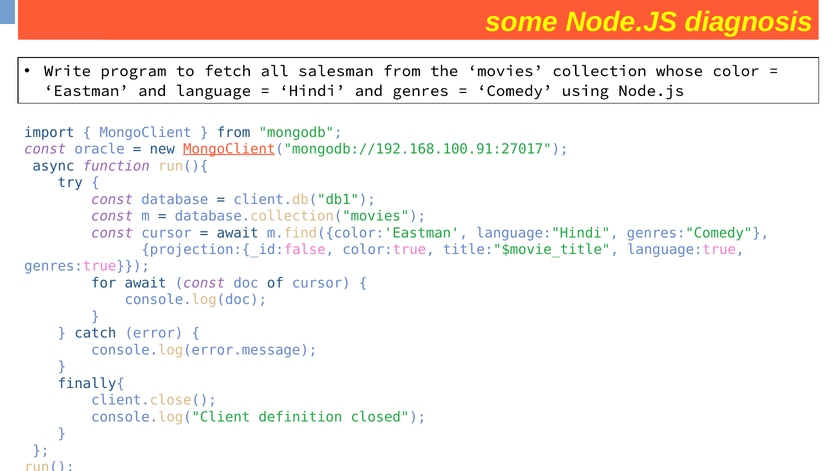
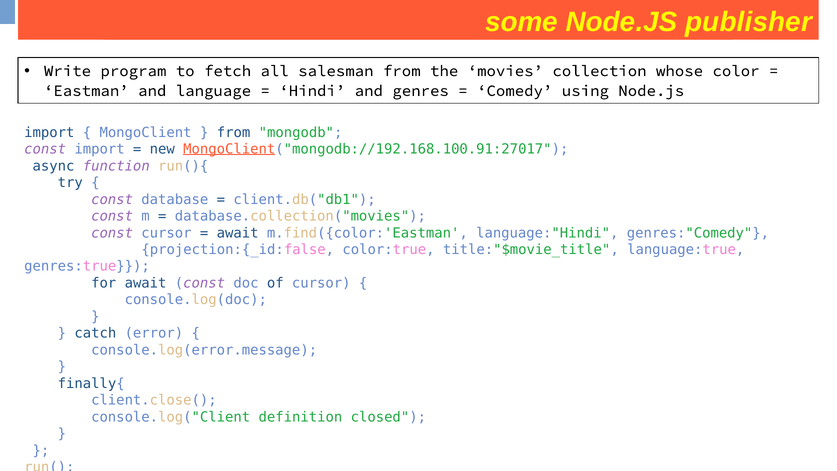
diagnosis: diagnosis -> publisher (749, 22)
const oracle: oracle -> import (100, 149)
